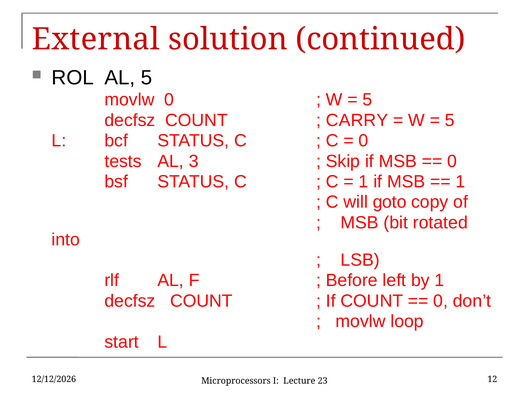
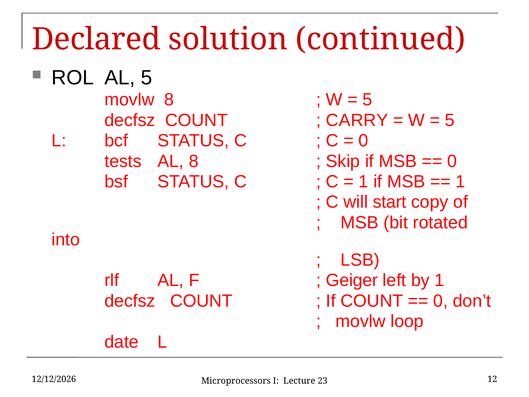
External: External -> Declared (96, 39)
movlw 0: 0 -> 8 (169, 100)
AL 3: 3 -> 8 (194, 161)
goto: goto -> start (390, 202)
Before: Before -> Geiger (352, 280)
start: start -> date (122, 342)
